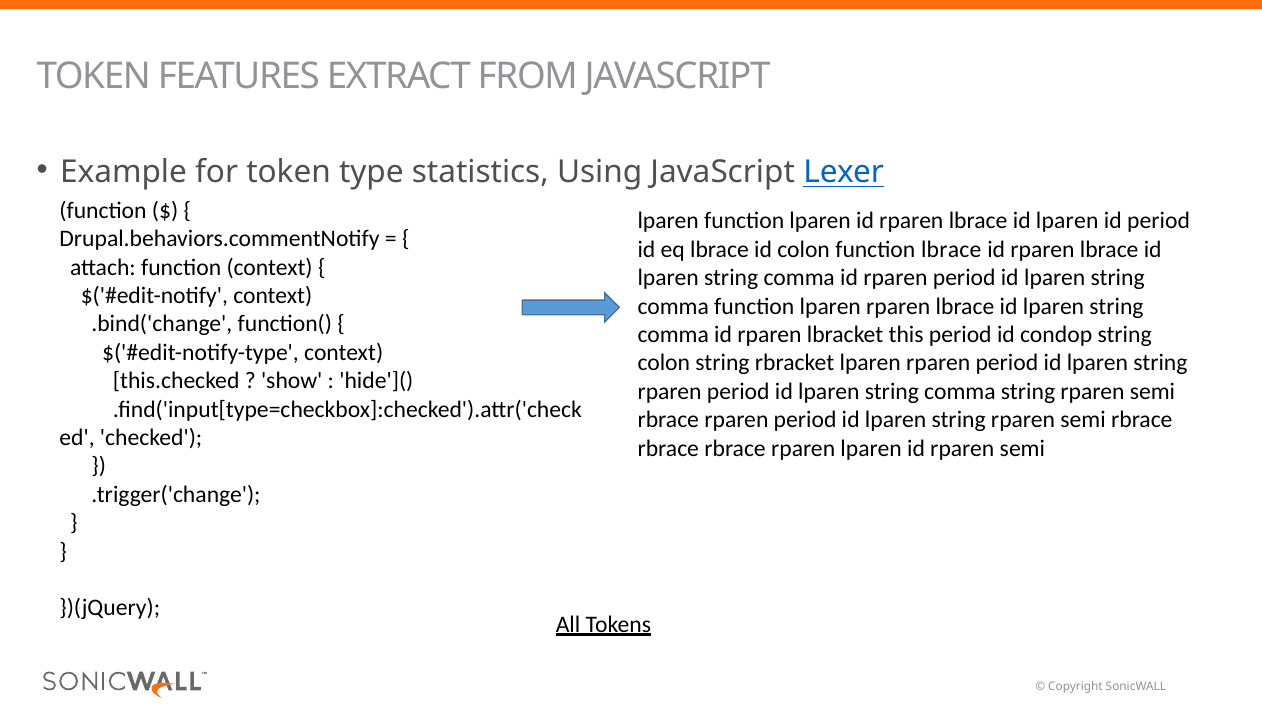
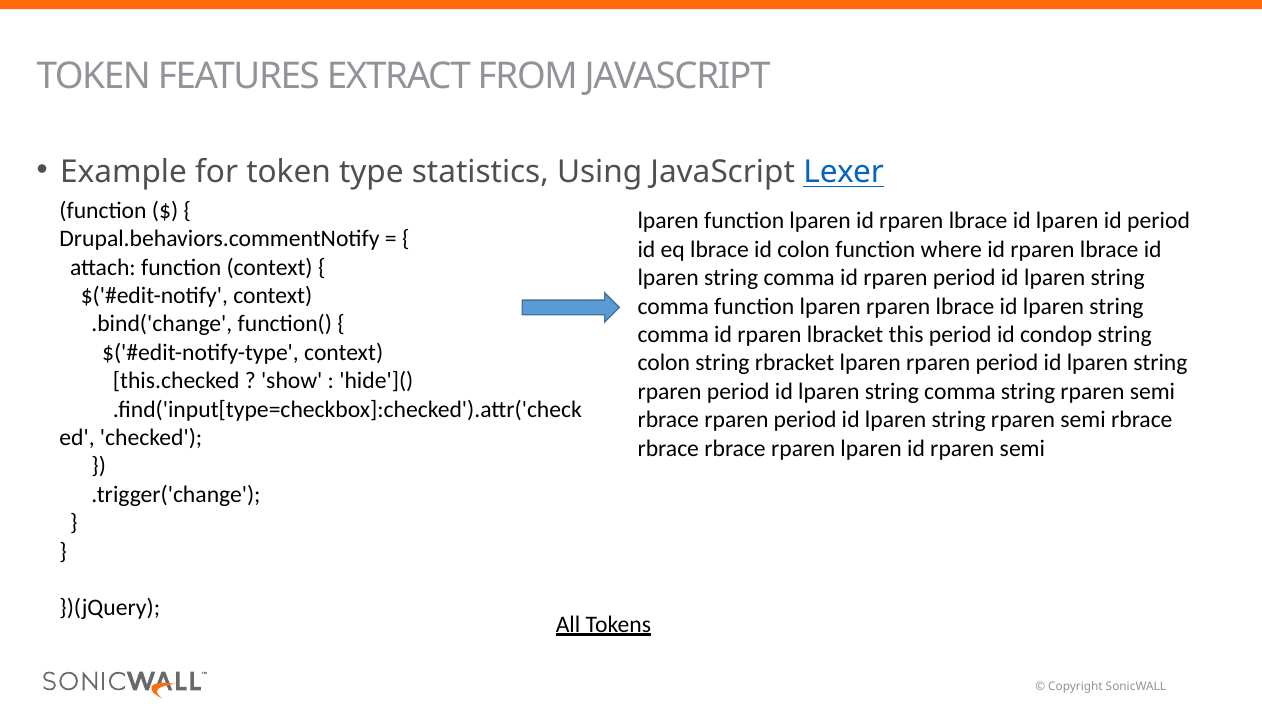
function lbrace: lbrace -> where (951, 249)
